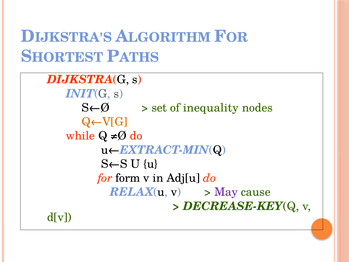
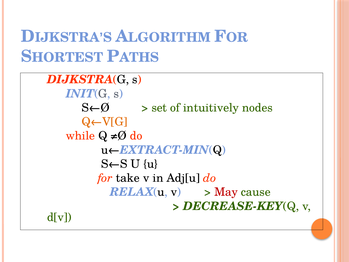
inequality: inequality -> intuitively (211, 108)
form: form -> take (128, 178)
May colour: purple -> red (226, 192)
